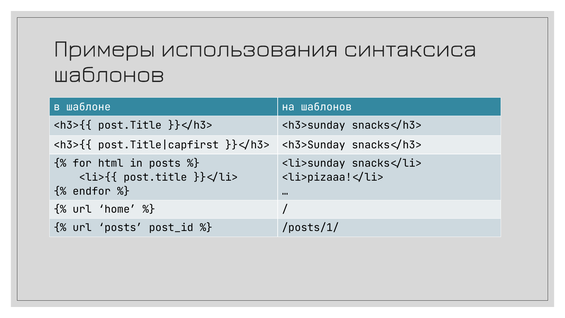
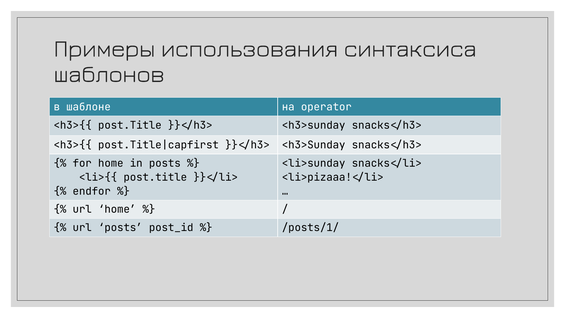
на шаблонов: шаблонов -> operator (326, 107)
for html: html -> home (111, 163)
